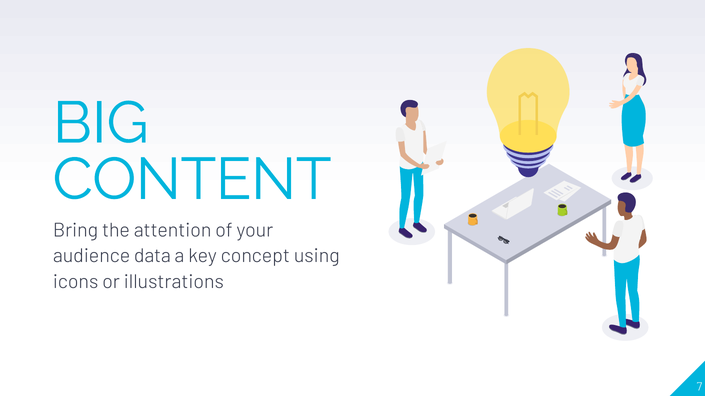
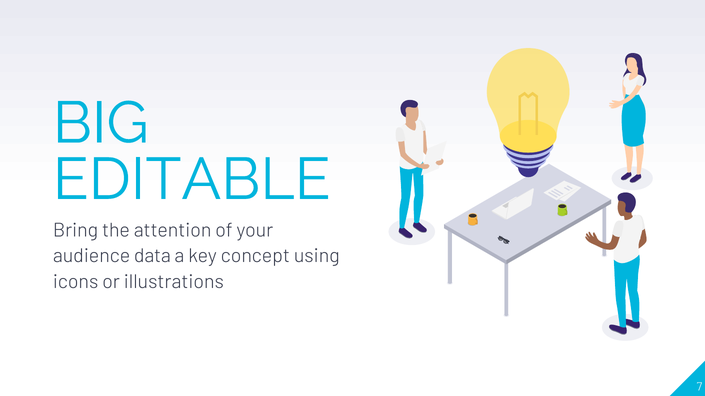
CONTENT: CONTENT -> EDITABLE (192, 180)
